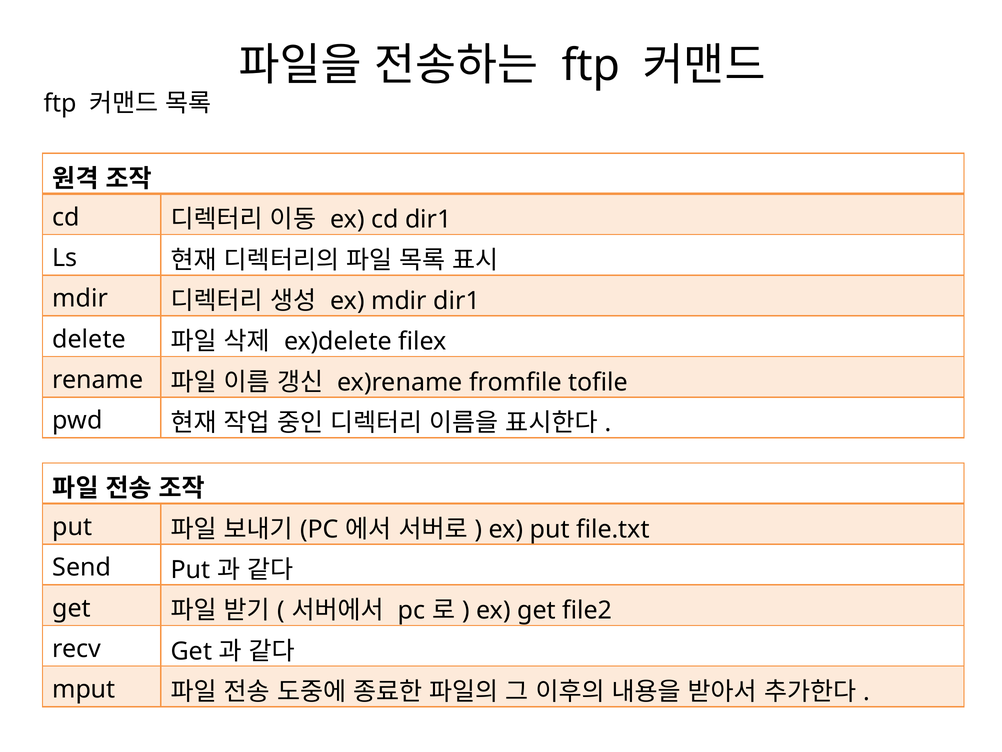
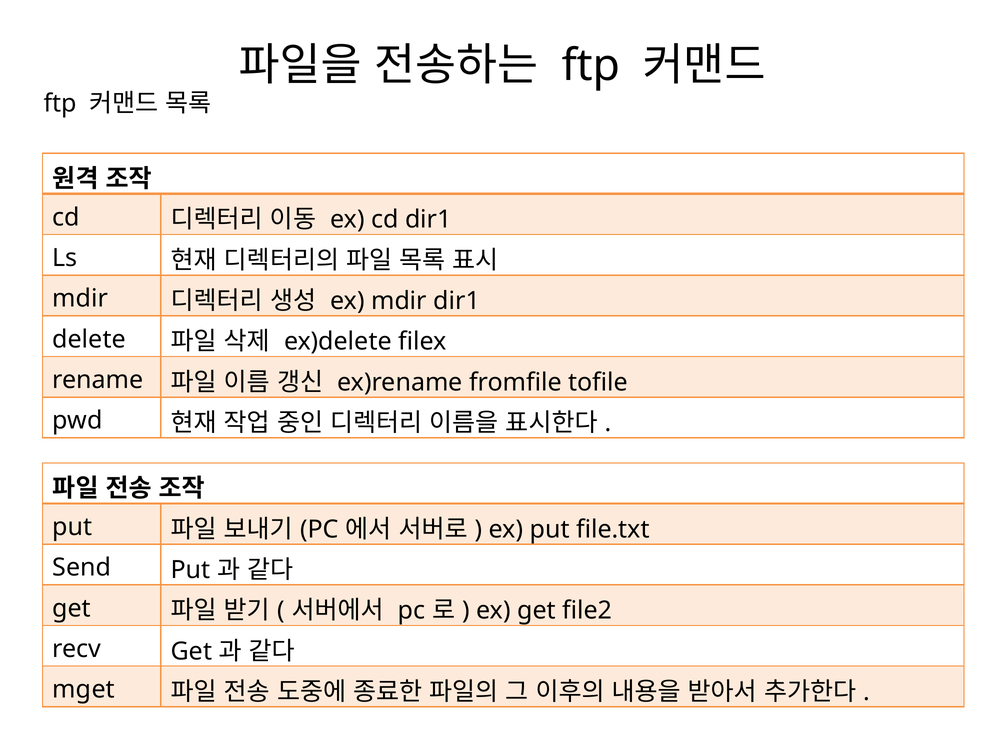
mput: mput -> mget (84, 689)
